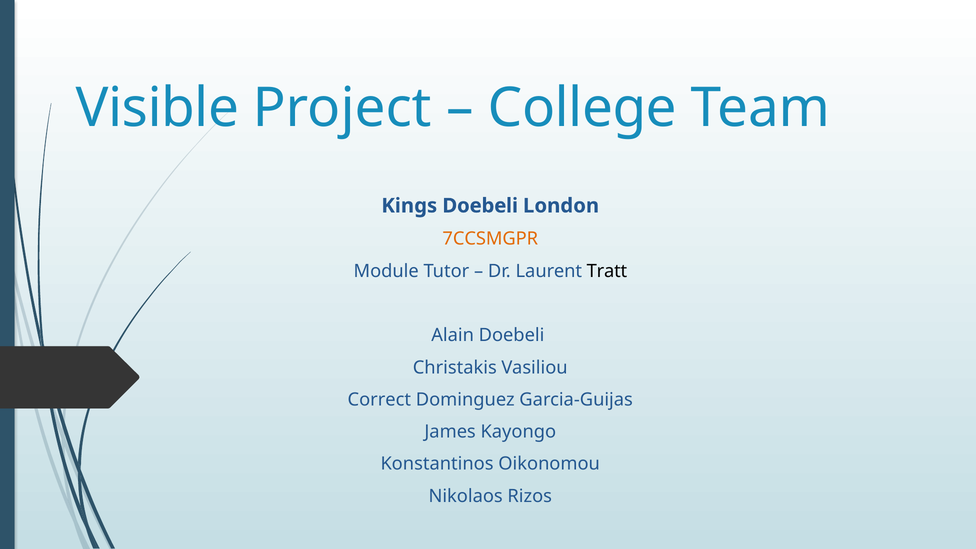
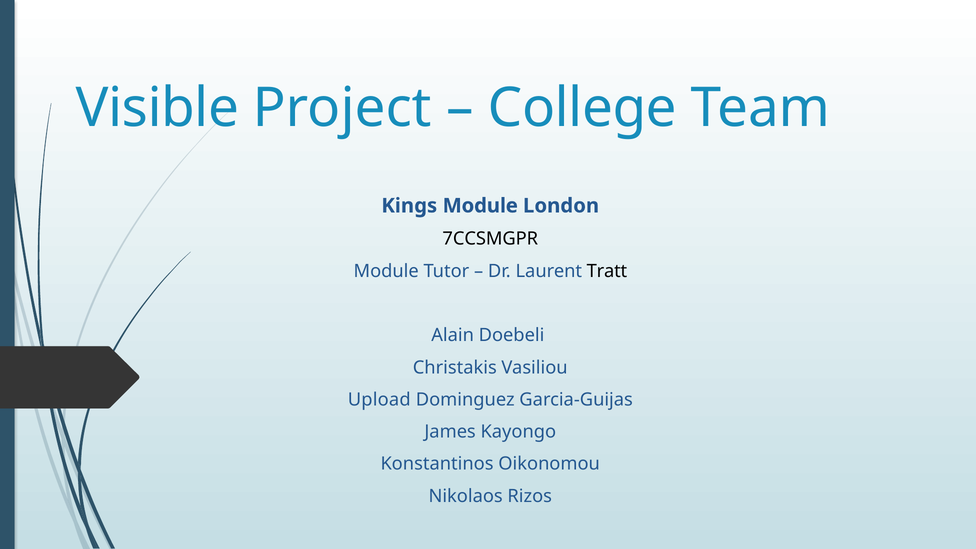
Kings Doebeli: Doebeli -> Module (480, 206)
7CCSMGPR colour: orange -> black (490, 239)
Correct: Correct -> Upload (379, 400)
